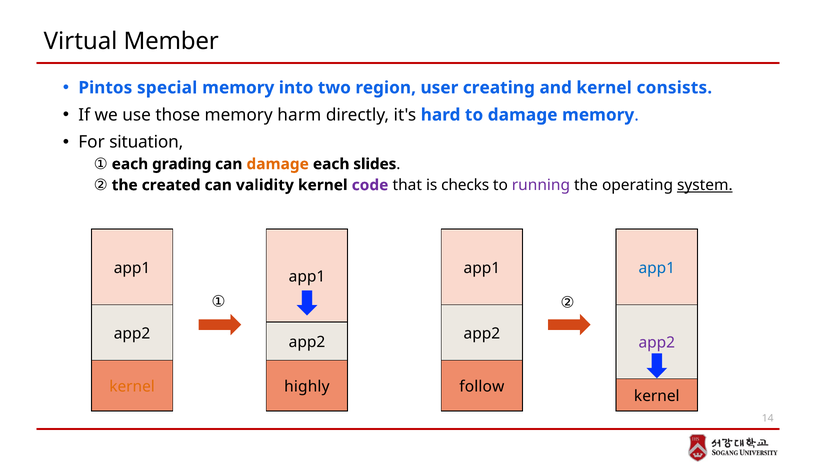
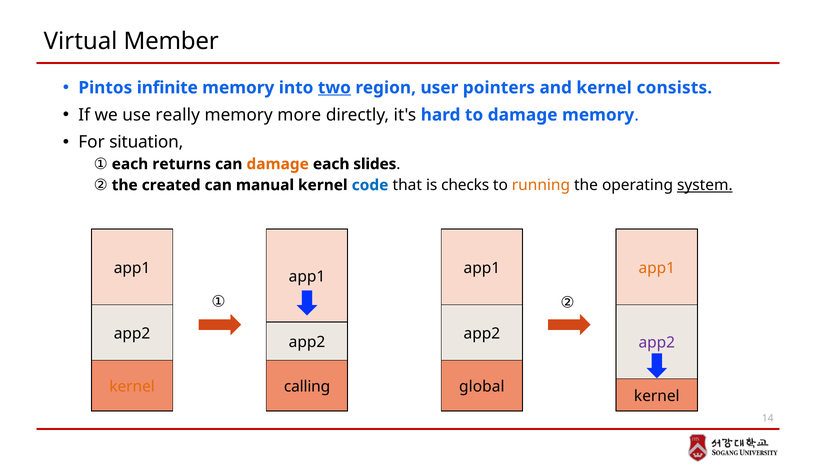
special: special -> infinite (167, 88)
two underline: none -> present (334, 88)
creating: creating -> pointers (499, 88)
those: those -> really (178, 115)
harm: harm -> more (299, 115)
grading: grading -> returns (182, 164)
validity: validity -> manual (265, 185)
code colour: purple -> blue (370, 185)
running colour: purple -> orange (541, 185)
app1 colour: blue -> orange (657, 268)
highly: highly -> calling (307, 386)
follow: follow -> global (482, 386)
